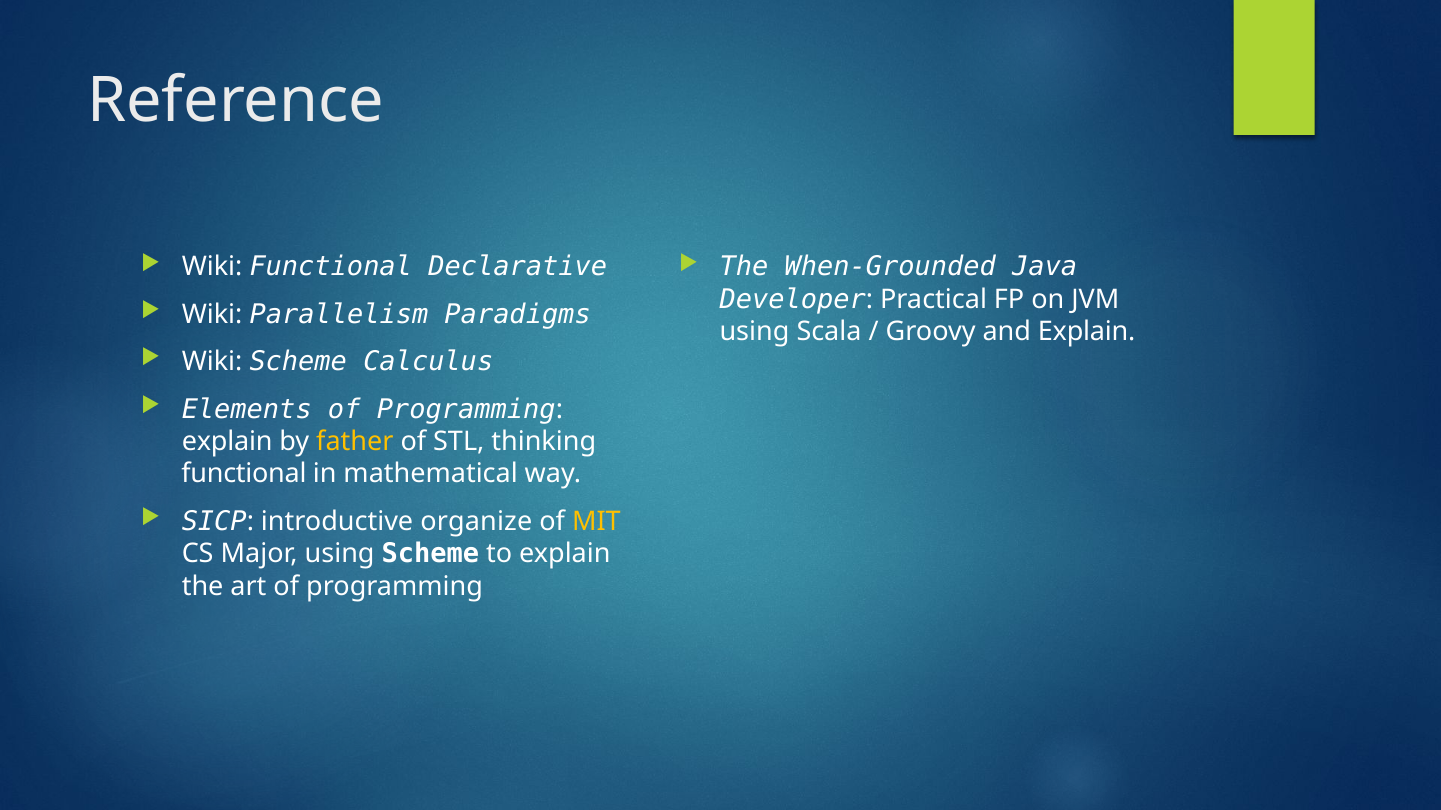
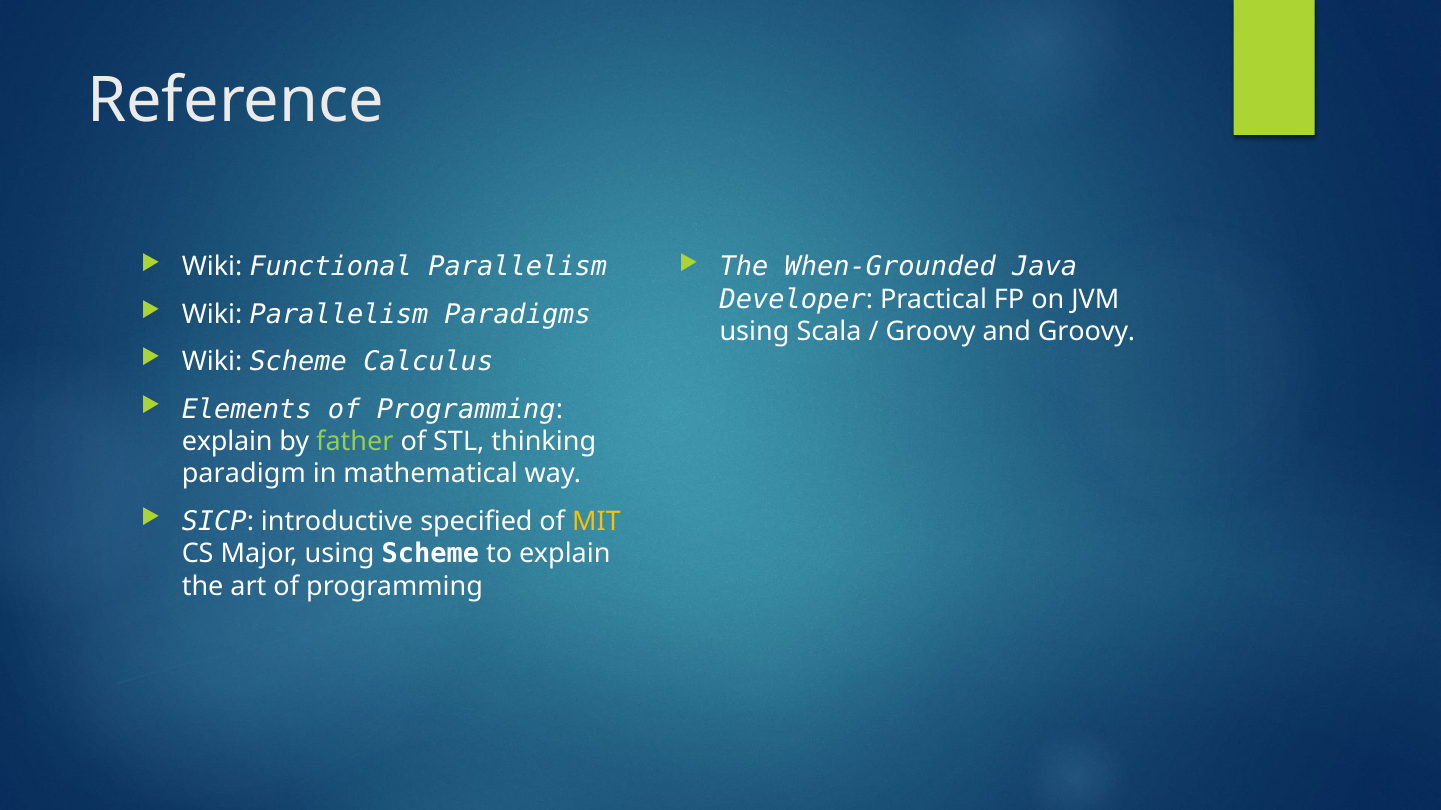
Functional Declarative: Declarative -> Parallelism (518, 267)
and Explain: Explain -> Groovy (1087, 332)
father colour: yellow -> light green (355, 442)
functional: functional -> paradigm (244, 474)
organize: organize -> specified (476, 522)
